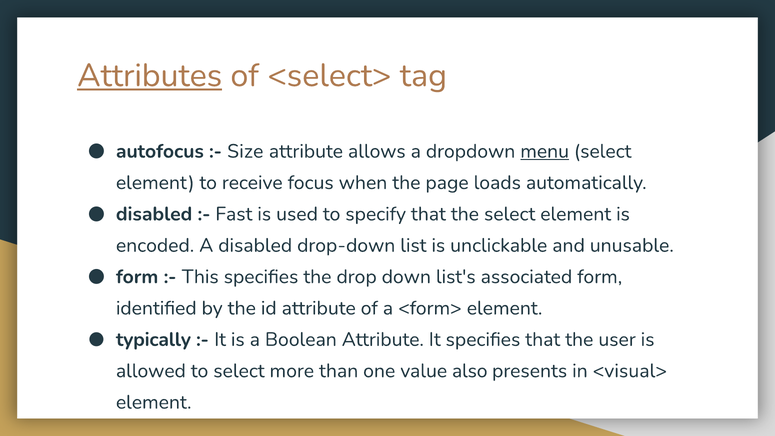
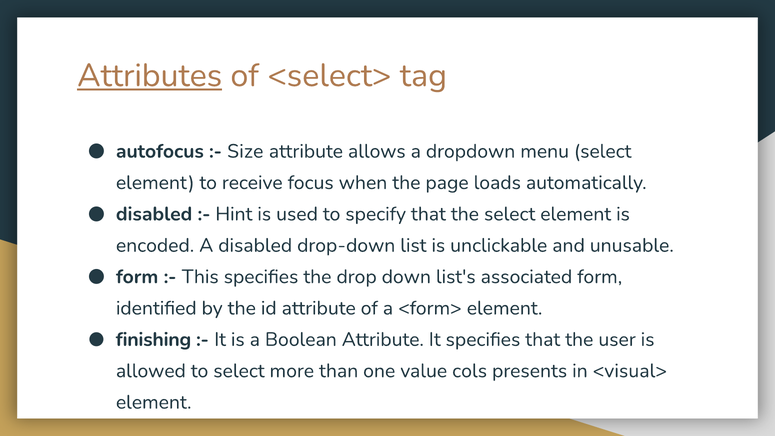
menu underline: present -> none (545, 151)
Fast: Fast -> Hint (234, 214)
typically: typically -> finishing (153, 339)
also: also -> cols (470, 371)
